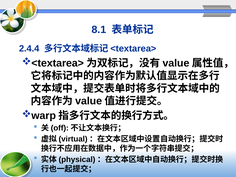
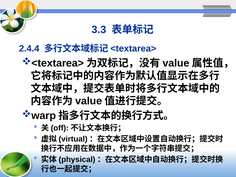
8.1: 8.1 -> 3.3 (99, 30)
